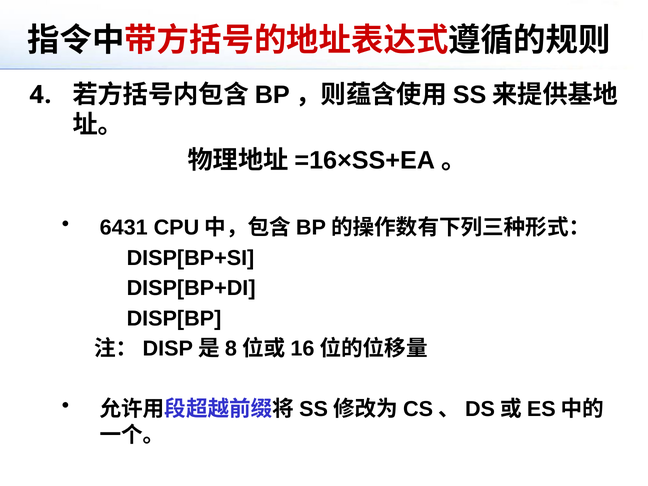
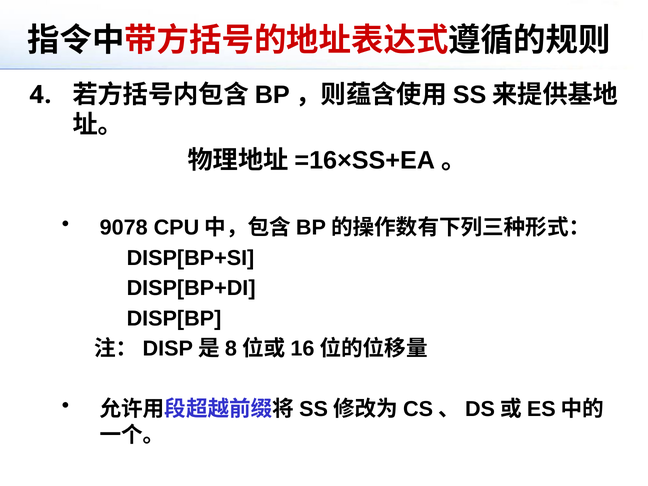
6431: 6431 -> 9078 (124, 228)
